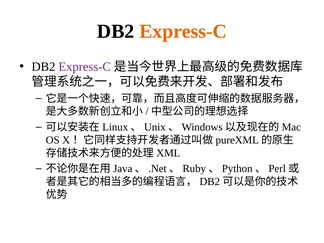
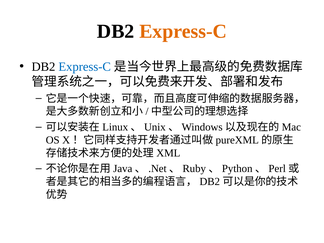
Express-C colour: purple -> blue (85, 67)
